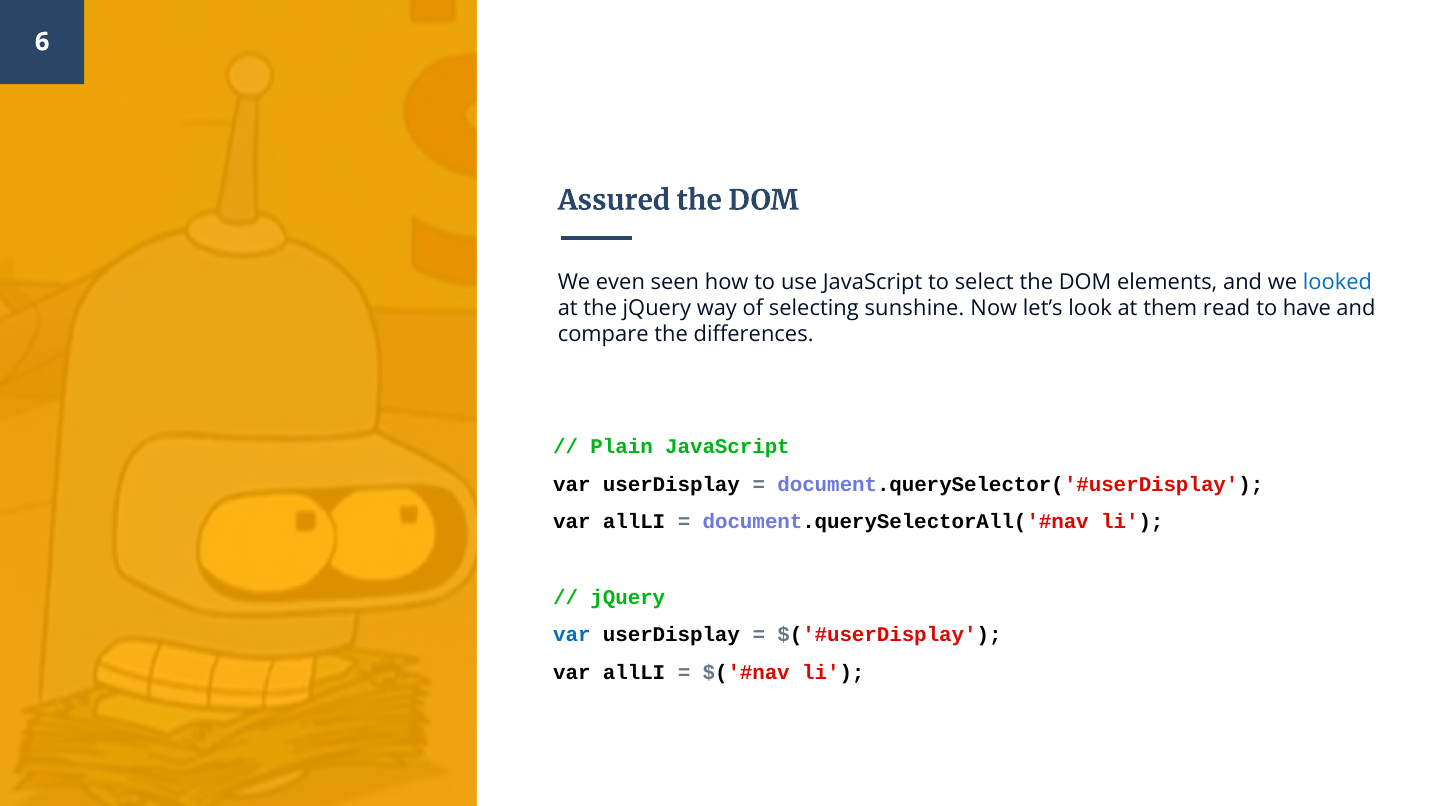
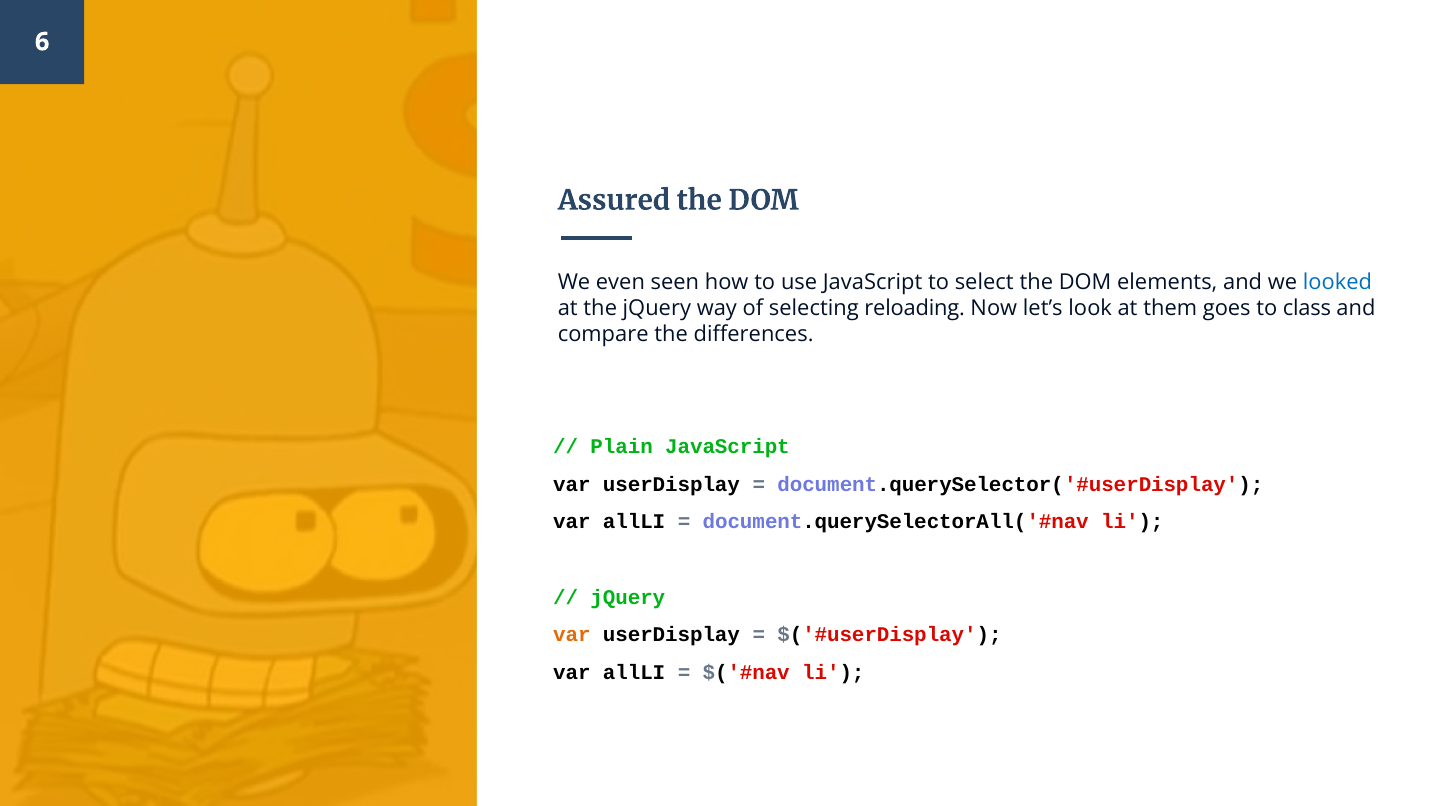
sunshine: sunshine -> reloading (915, 308)
read: read -> goes (1227, 308)
have: have -> class (1307, 308)
var colour: blue -> orange (572, 635)
